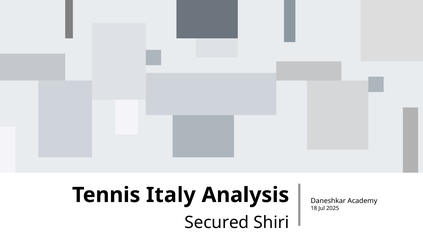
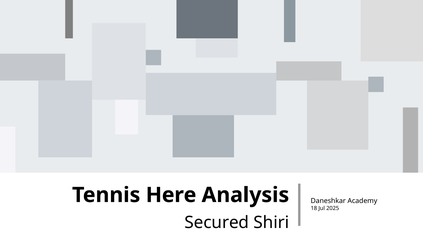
Italy: Italy -> Here (171, 195)
